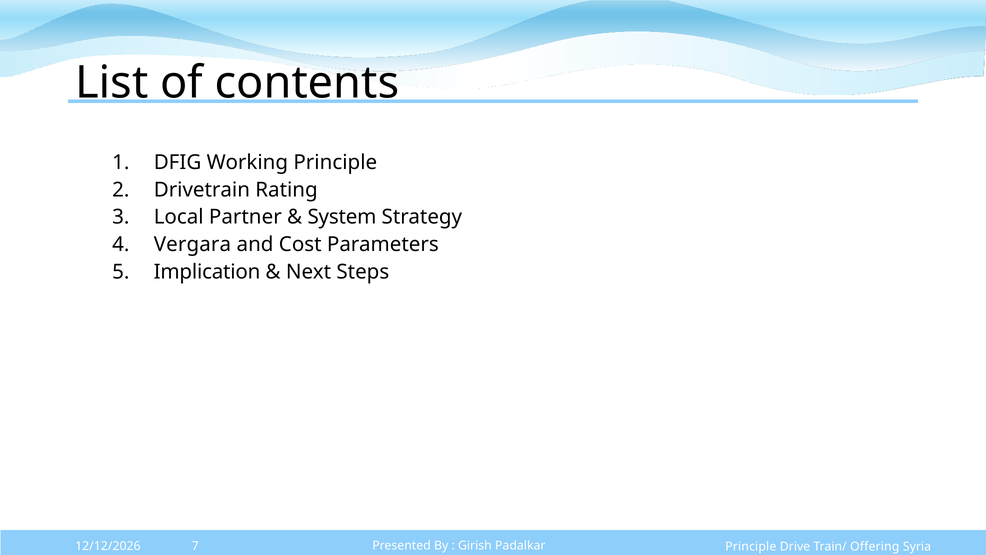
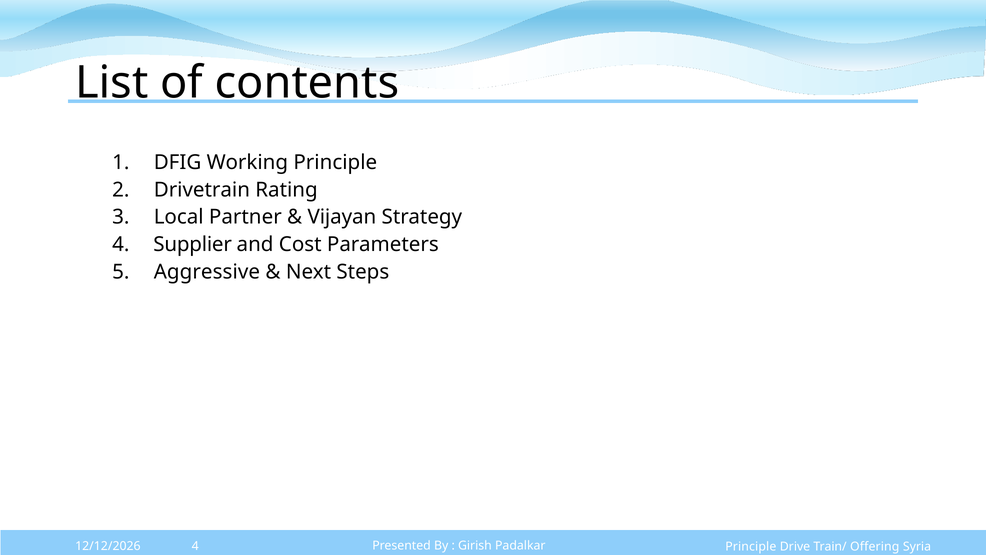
System: System -> Vijayan (342, 217)
Vergara: Vergara -> Supplier (193, 244)
Implication: Implication -> Aggressive (207, 272)
7: 7 -> 4 (195, 546)
